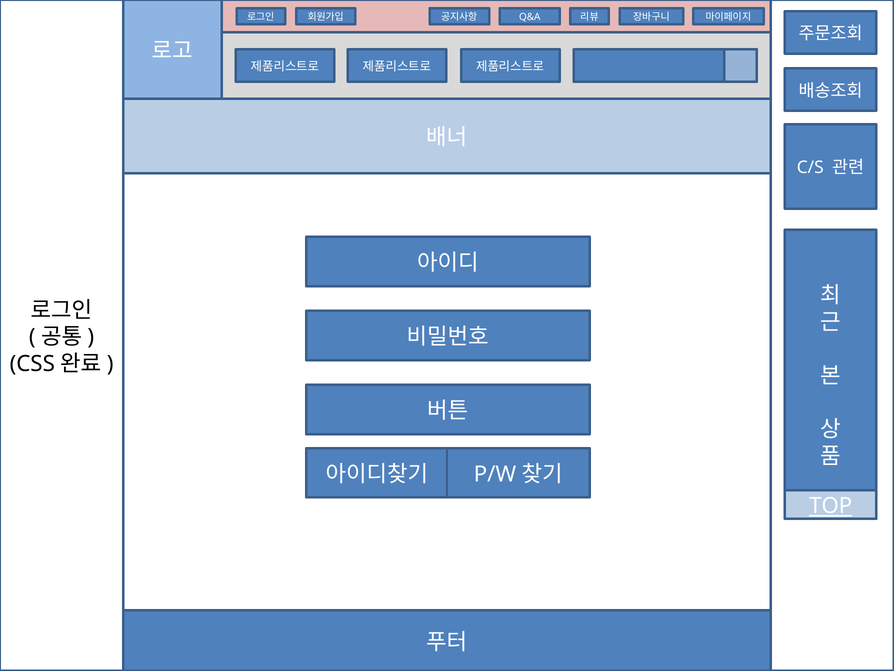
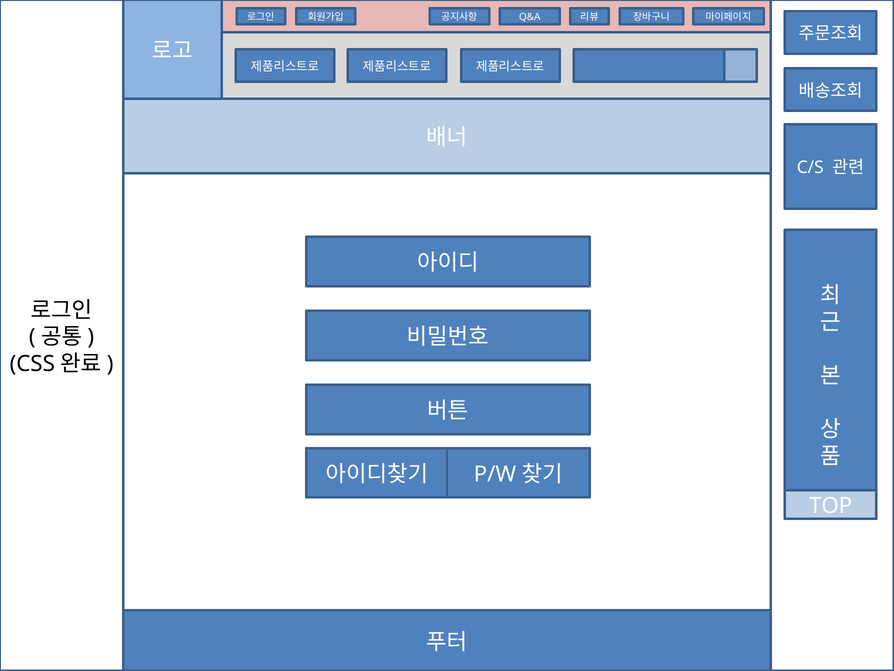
TOP underline: present -> none (831, 506)
